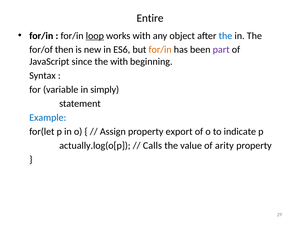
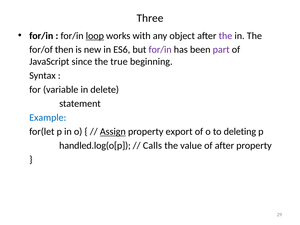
Entire: Entire -> Three (150, 18)
the colour: blue -> purple (225, 36)
for/in colour: orange -> purple (160, 50)
the with: with -> true (119, 62)
simply: simply -> delete (105, 90)
Assign underline: none -> present (113, 132)
indicate: indicate -> deleting (240, 132)
actually.log(o[p: actually.log(o[p -> handled.log(o[p (95, 146)
of arity: arity -> after (224, 146)
